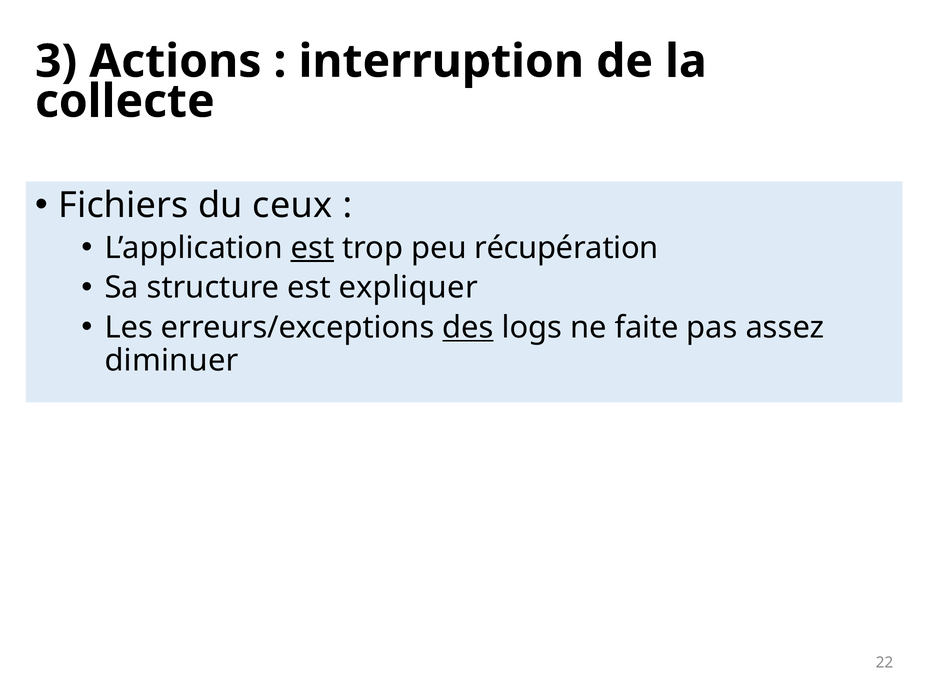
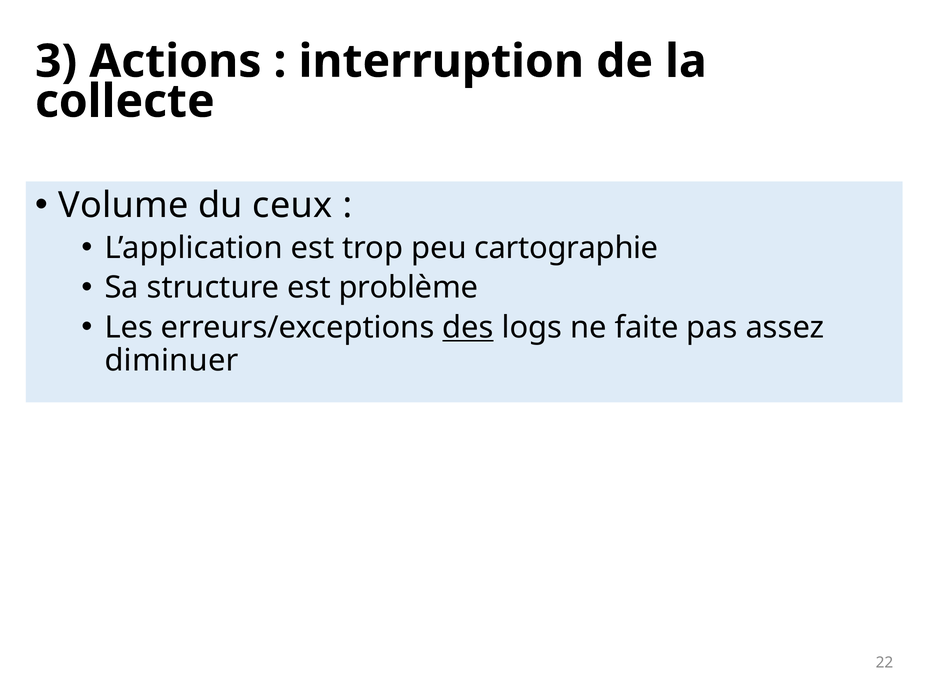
Fichiers: Fichiers -> Volume (123, 205)
est underline: present -> none (312, 248)
récupération: récupération -> cartographie (566, 248)
expliquer: expliquer -> problème (408, 288)
